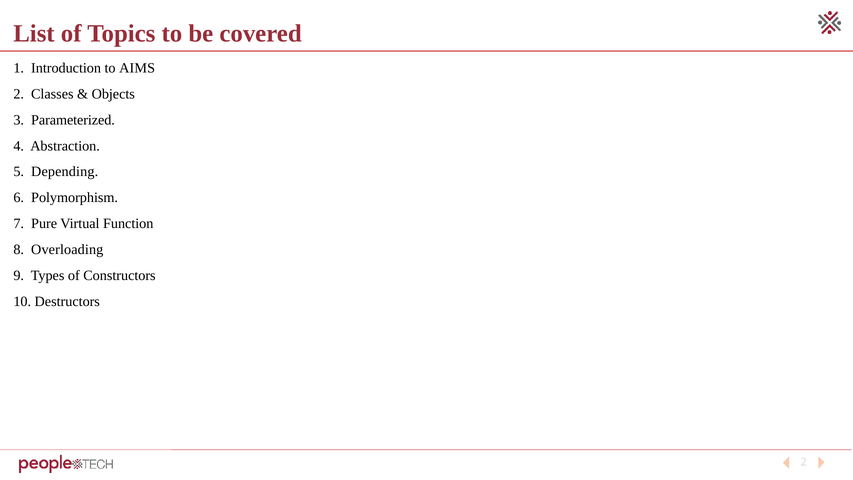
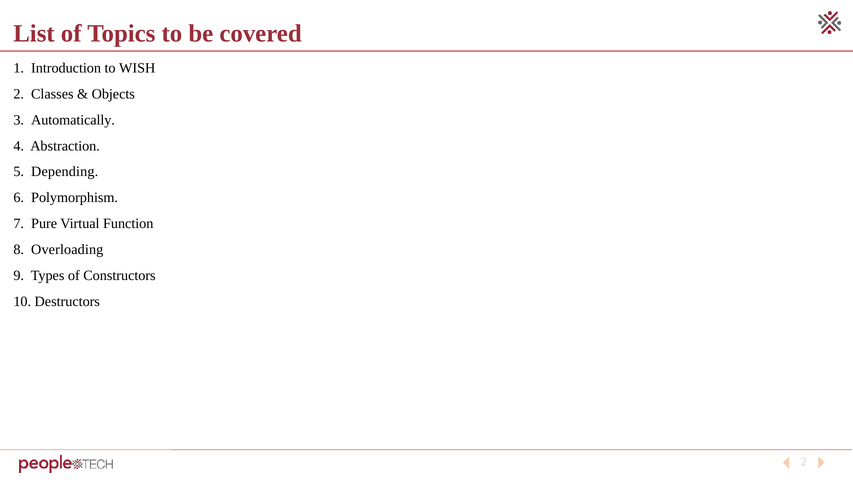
AIMS: AIMS -> WISH (137, 68)
Parameterized: Parameterized -> Automatically (73, 120)
